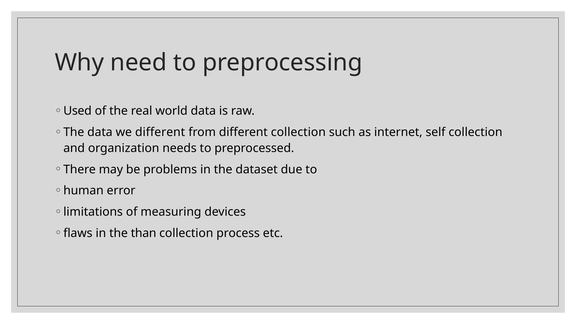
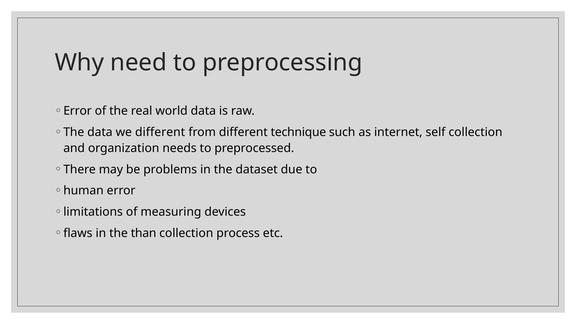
Used: Used -> Error (78, 111)
different collection: collection -> technique (298, 132)
